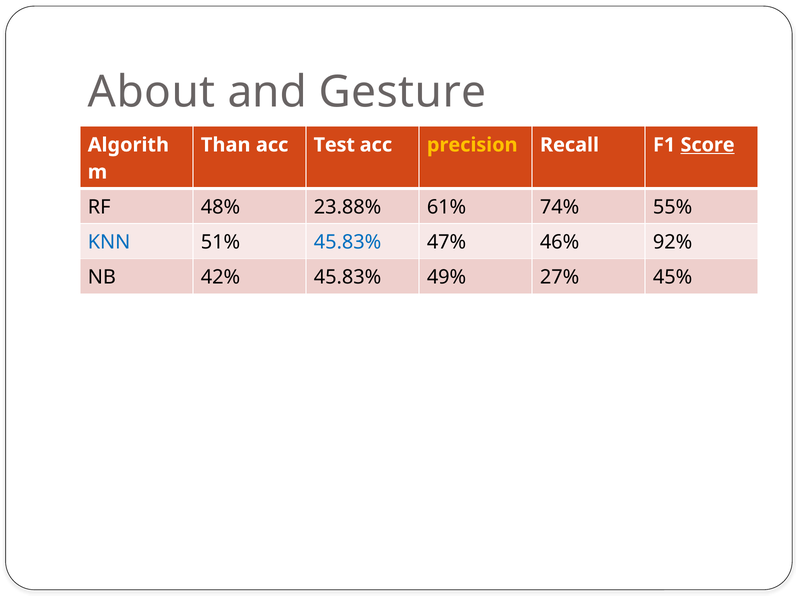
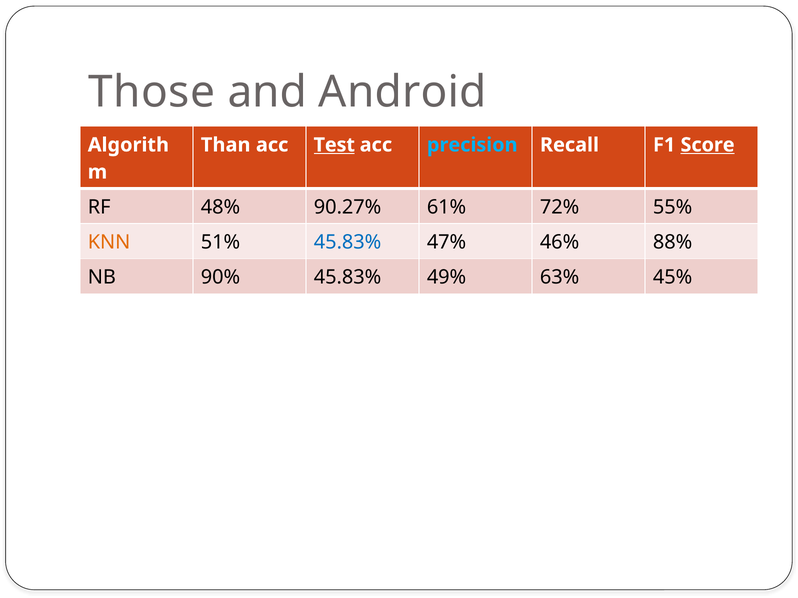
About: About -> Those (152, 92)
Gesture: Gesture -> Android (403, 92)
Test underline: none -> present (334, 145)
precision colour: yellow -> light blue (472, 145)
23.88%: 23.88% -> 90.27% (348, 207)
74%: 74% -> 72% (560, 207)
KNN colour: blue -> orange (109, 242)
92%: 92% -> 88% (673, 242)
42%: 42% -> 90% (220, 278)
27%: 27% -> 63% (560, 278)
